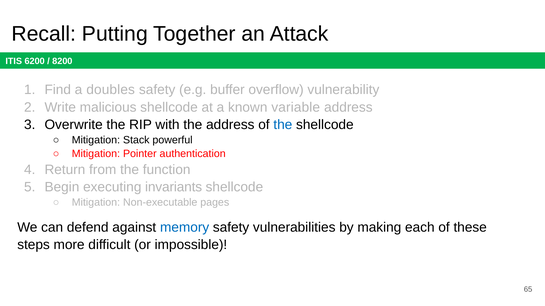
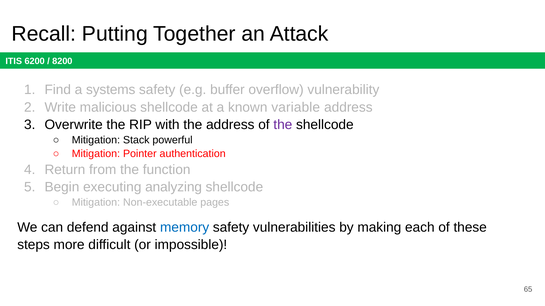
doubles: doubles -> systems (111, 90)
the colour: blue -> purple (283, 125)
invariants: invariants -> analyzing (174, 187)
